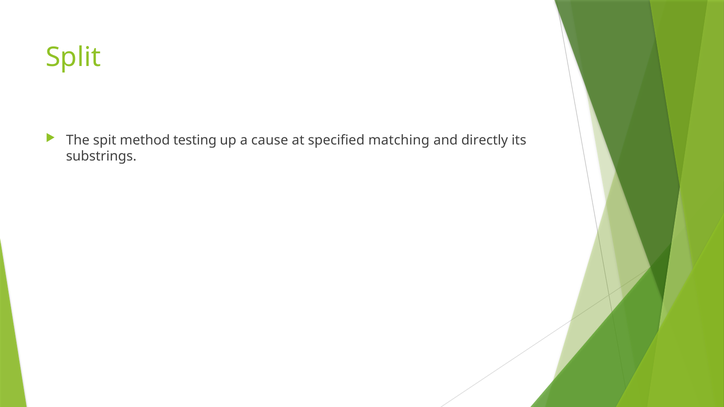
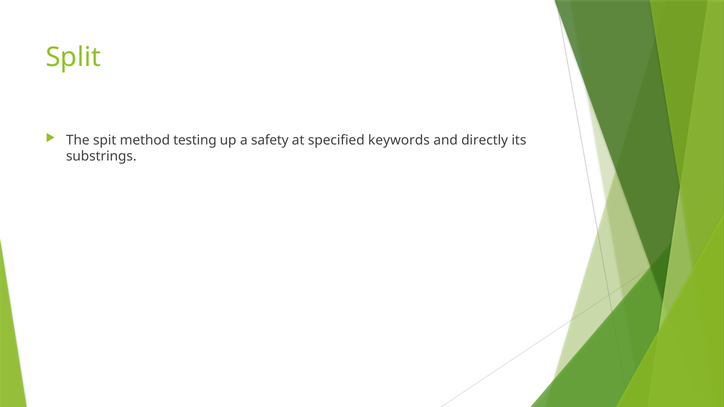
cause: cause -> safety (270, 140)
matching: matching -> keywords (399, 140)
